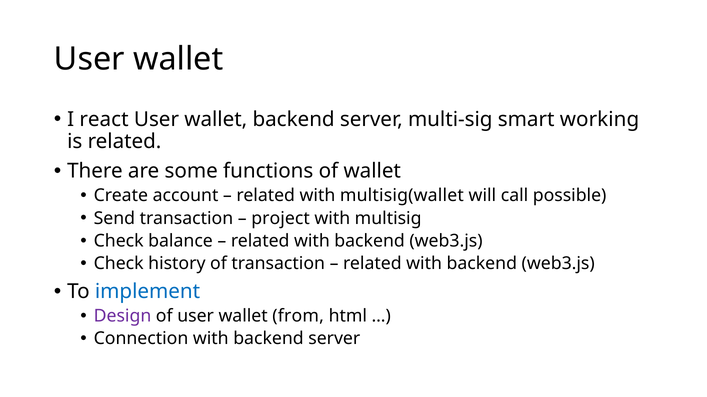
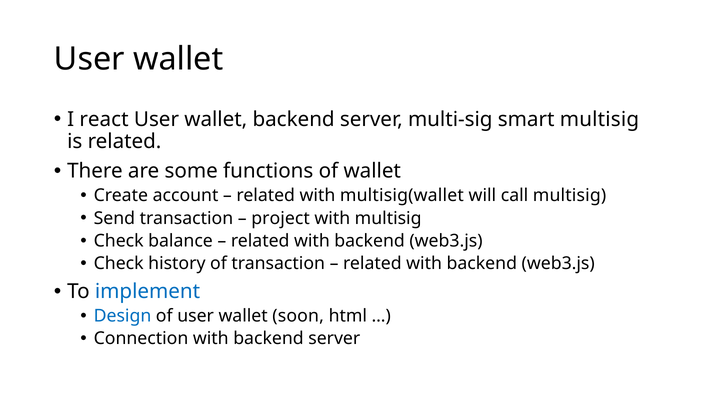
smart working: working -> multisig (599, 120)
call possible: possible -> multisig (570, 196)
Design colour: purple -> blue (123, 316)
from: from -> soon (298, 316)
